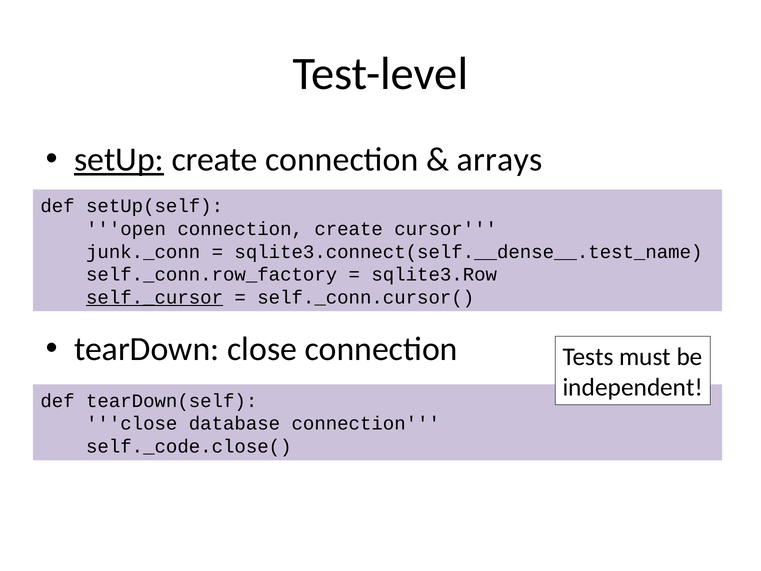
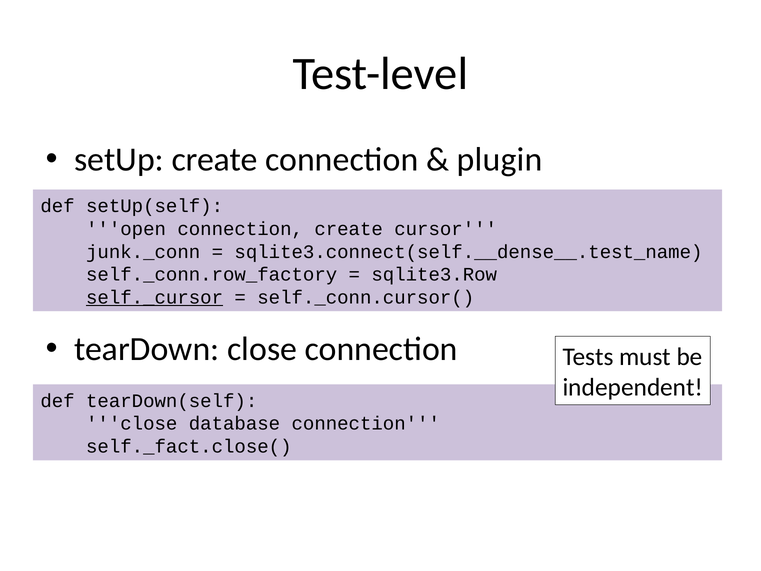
setUp underline: present -> none (119, 160)
arrays: arrays -> plugin (500, 160)
self._code.close(: self._code.close( -> self._fact.close( (189, 446)
